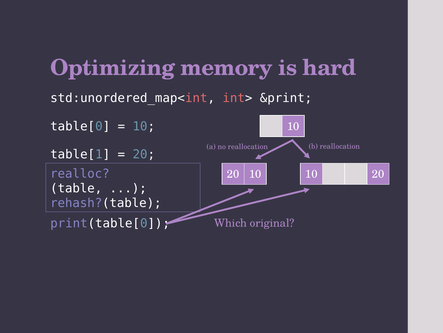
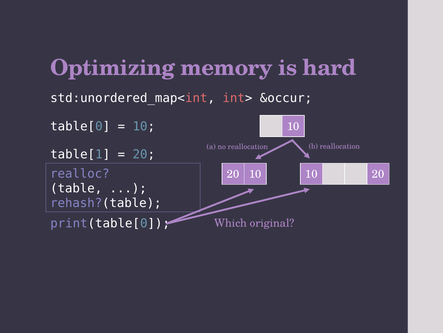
&print: &print -> &occur (286, 98)
